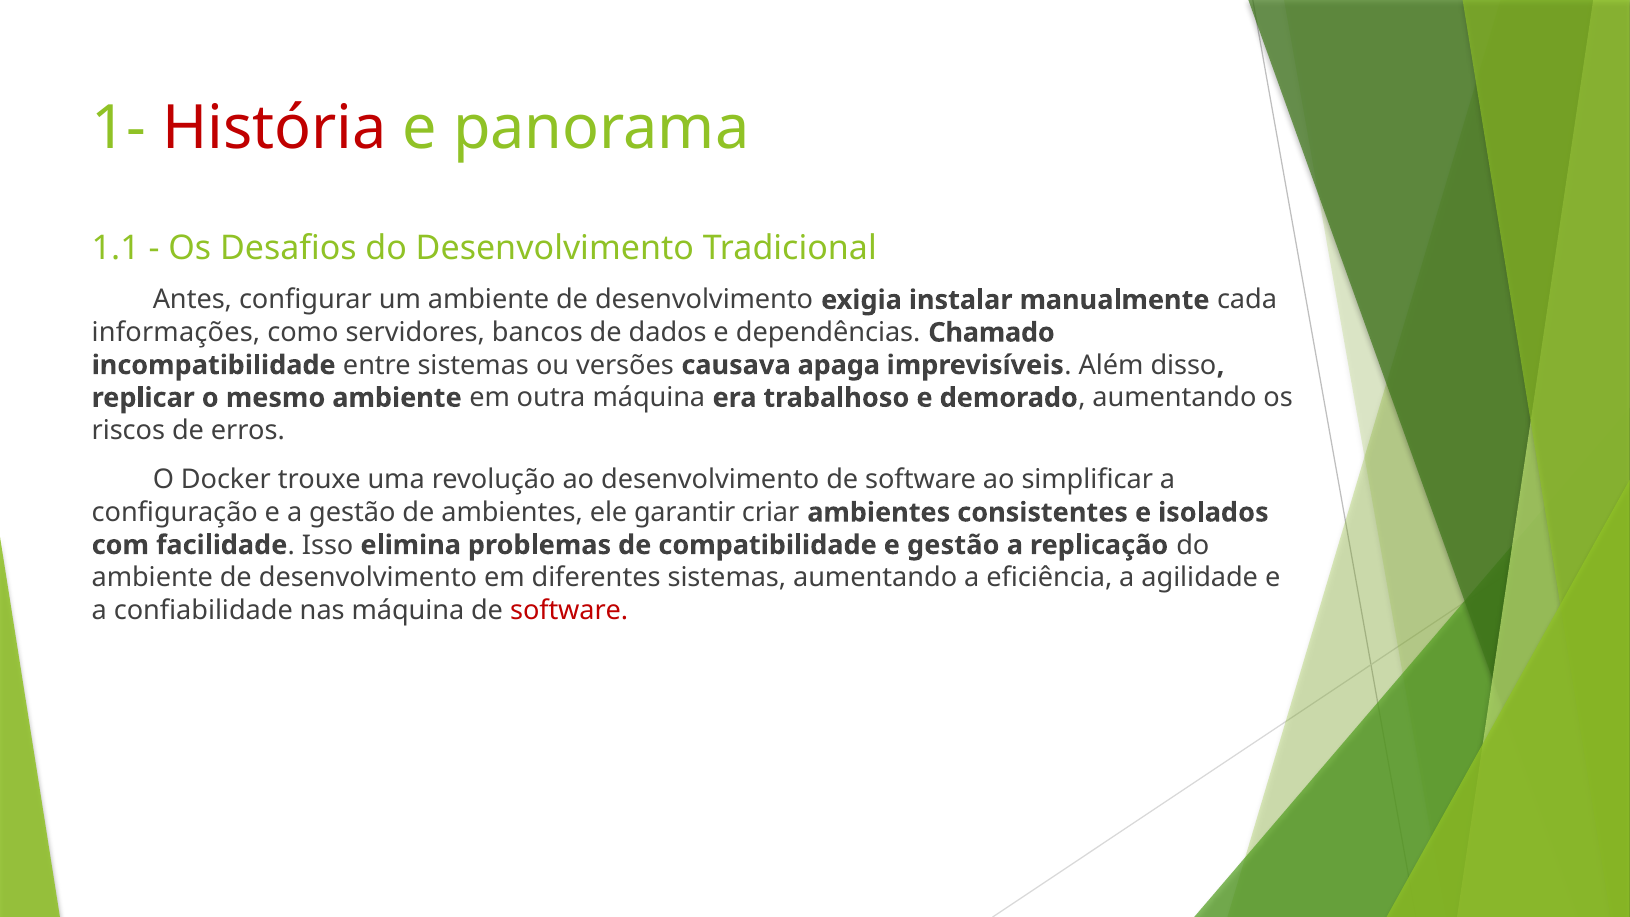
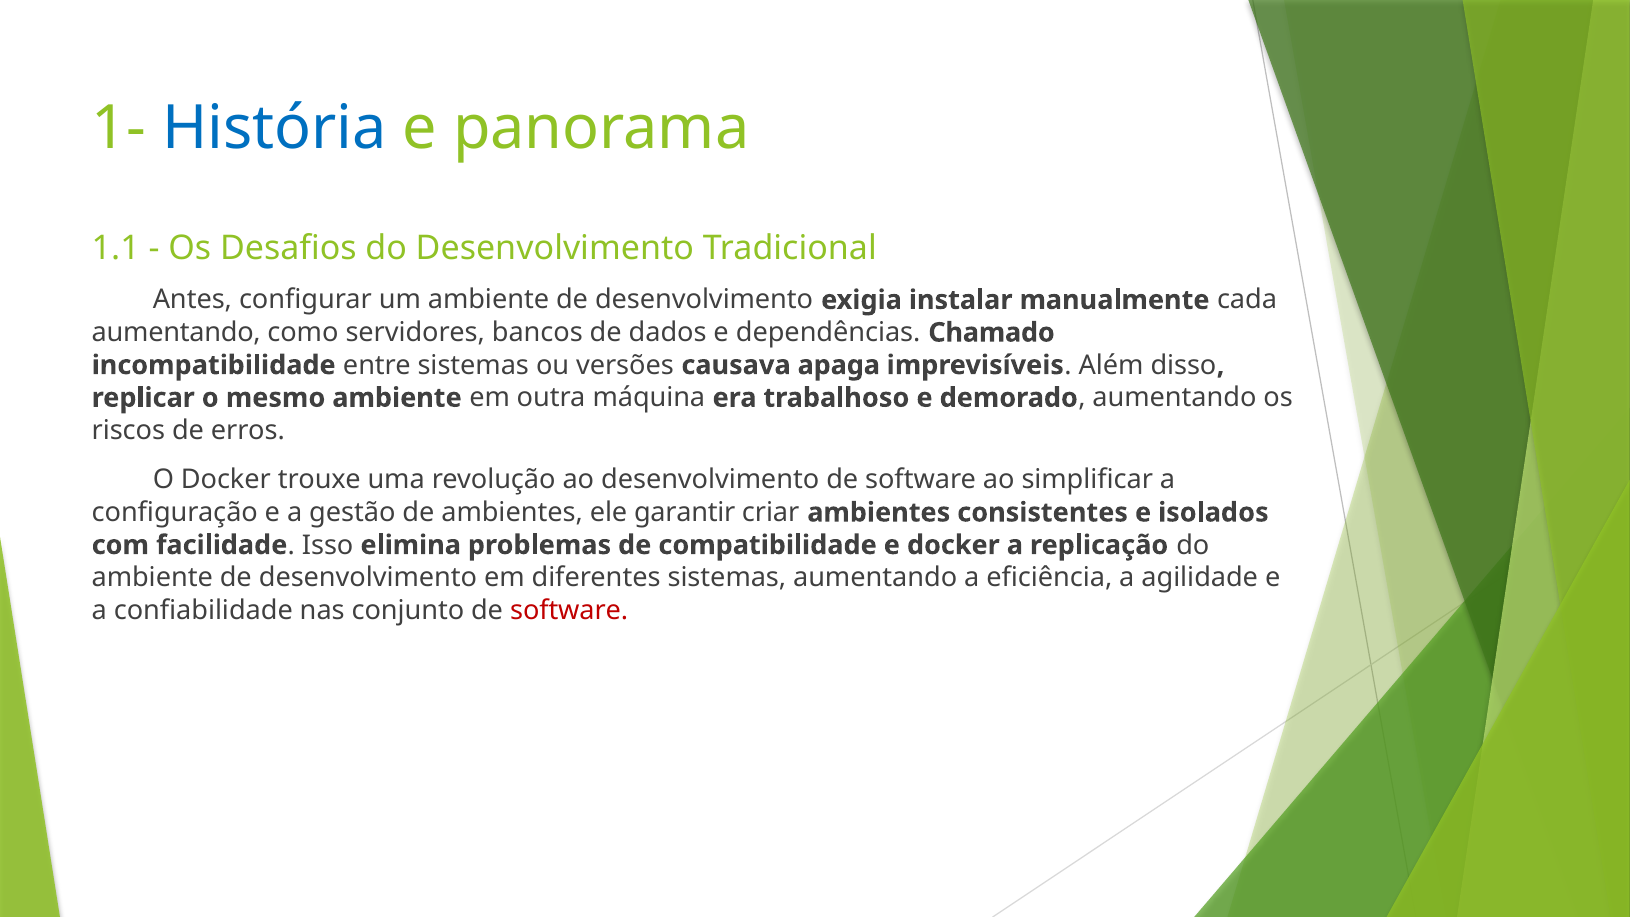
História colour: red -> blue (275, 129)
informações: informações -> aumentando (176, 333)
e gestão: gestão -> docker (953, 545)
nas máquina: máquina -> conjunto (408, 610)
